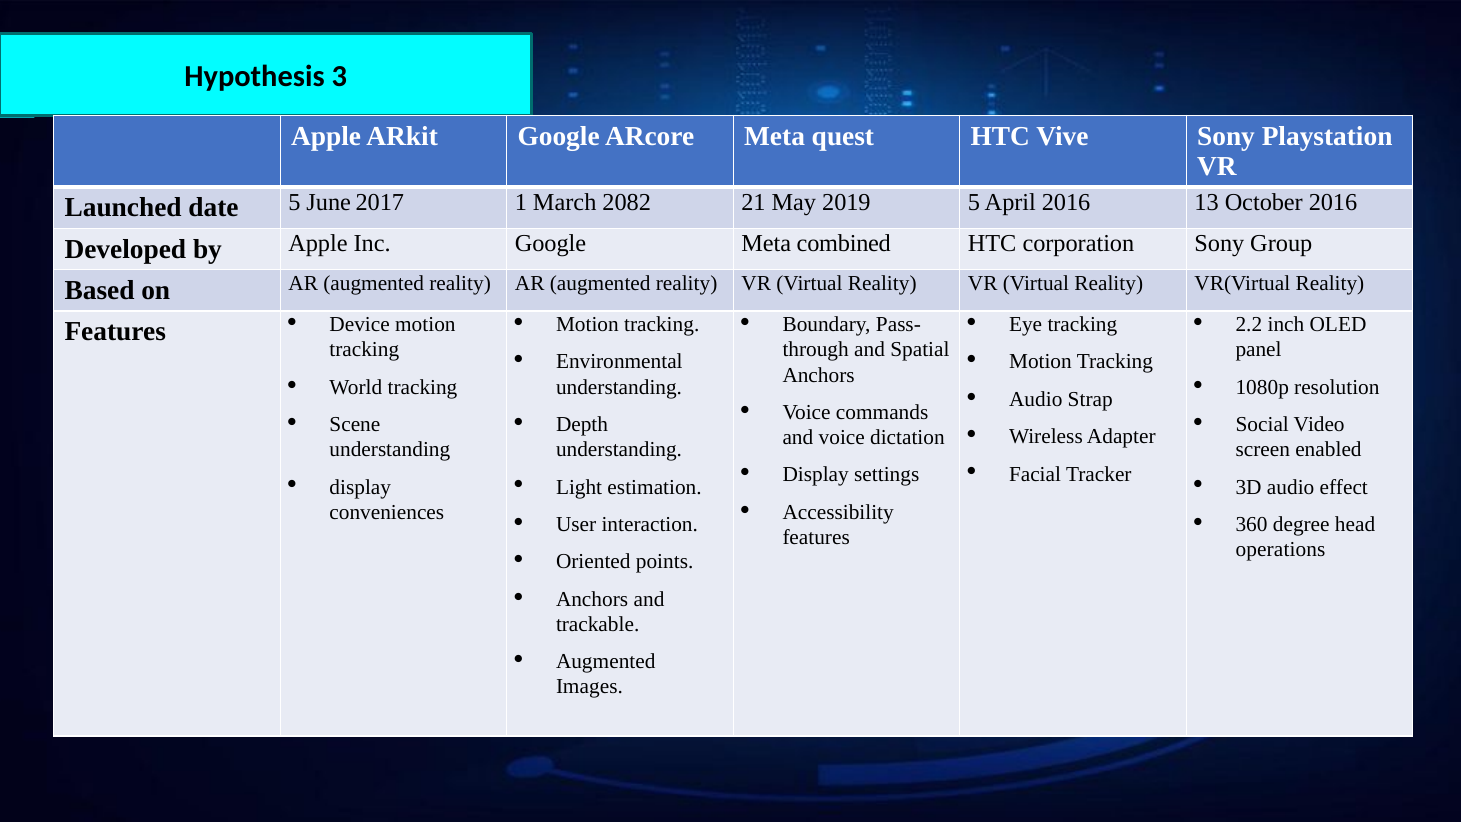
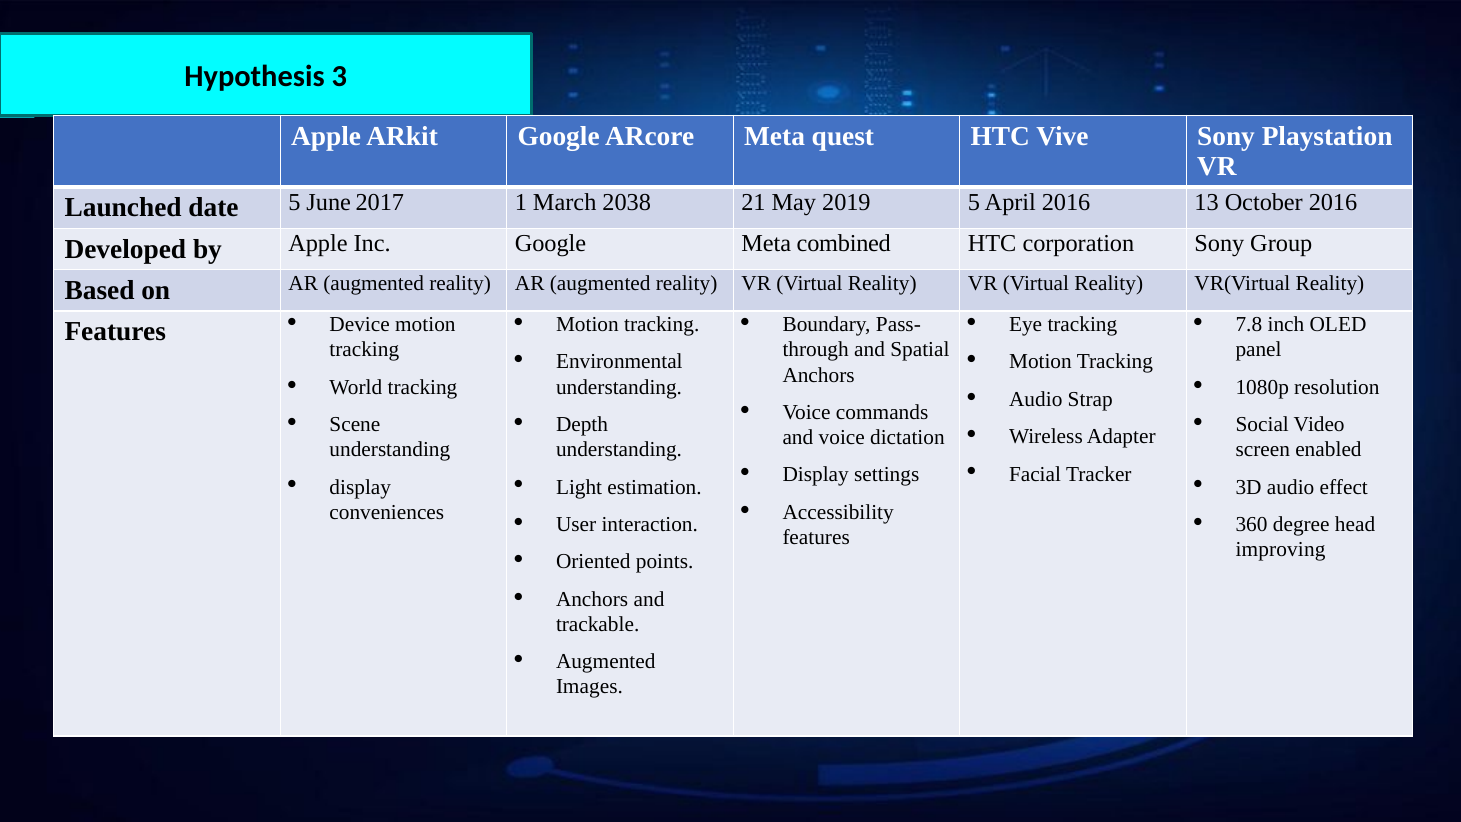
2082: 2082 -> 2038 (627, 202)
2.2: 2.2 -> 7.8 (1249, 324)
operations: operations -> improving (1281, 550)
